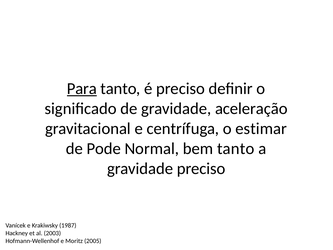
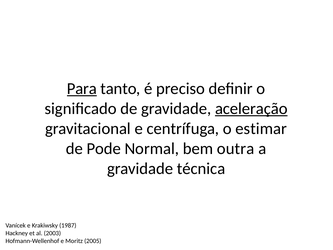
aceleração underline: none -> present (251, 108)
bem tanto: tanto -> outra (236, 148)
gravidade preciso: preciso -> técnica (201, 168)
